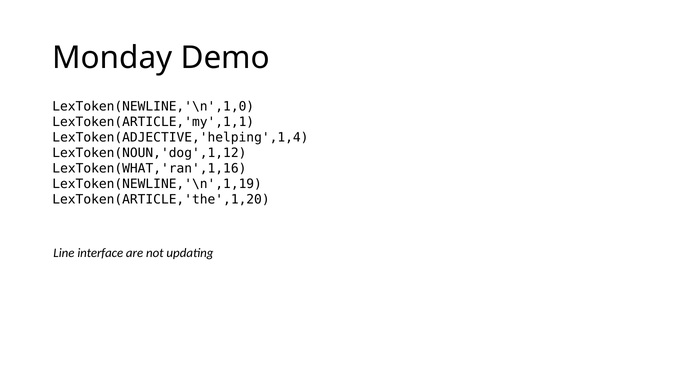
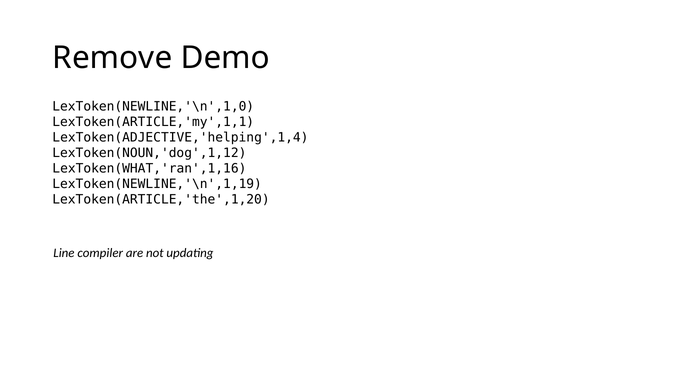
Monday: Monday -> Remove (112, 58)
interface: interface -> compiler (100, 253)
